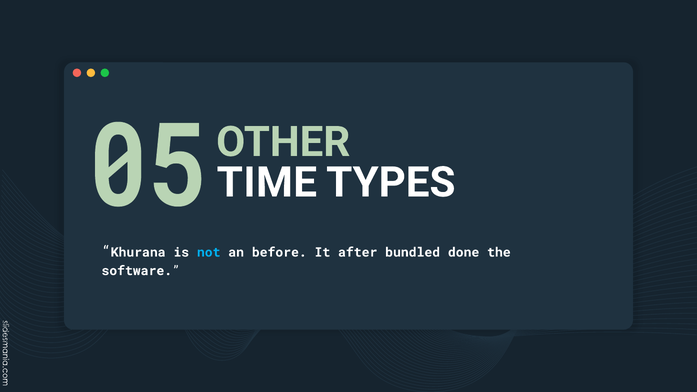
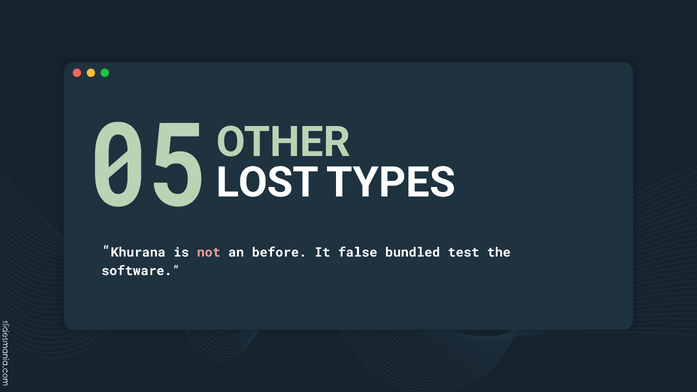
TIME: TIME -> LOST (267, 183)
not colour: light blue -> pink (209, 252)
after: after -> false (358, 252)
done: done -> test (464, 252)
